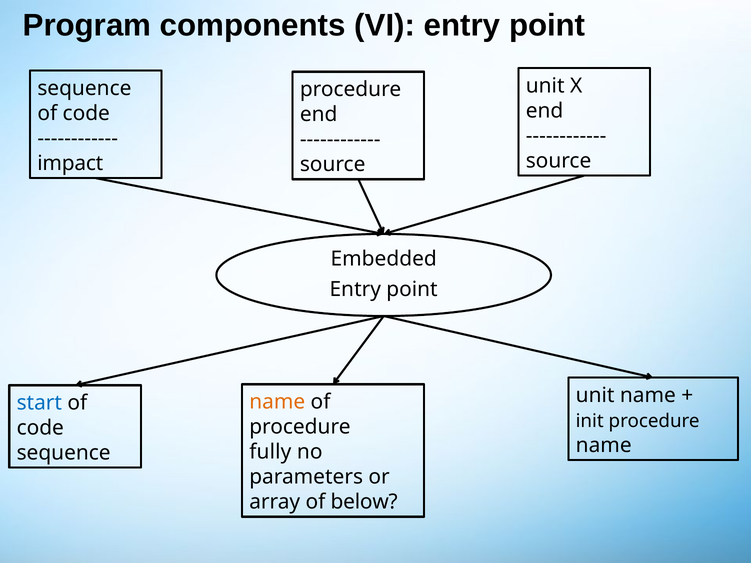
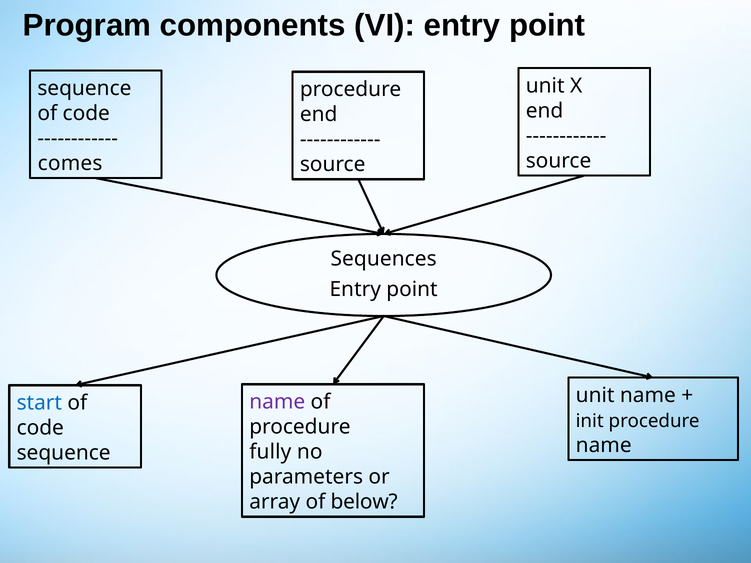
impact: impact -> comes (70, 163)
Embedded: Embedded -> Sequences (384, 259)
name colour: orange -> purple (277, 402)
